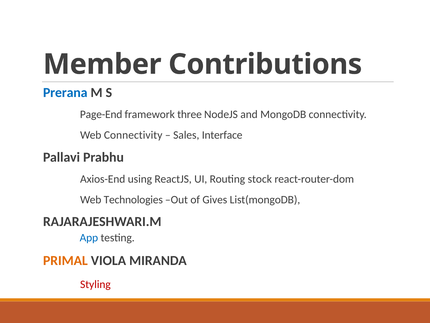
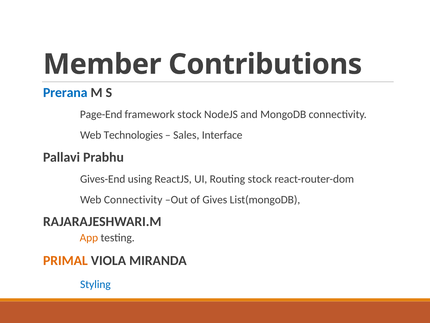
framework three: three -> stock (189, 114)
Web Connectivity: Connectivity -> Technologies (133, 135)
Axios-End: Axios-End -> Gives-End (103, 179)
Web Technologies: Technologies -> Connectivity (133, 199)
App colour: blue -> orange (89, 237)
Styling colour: red -> blue (95, 284)
